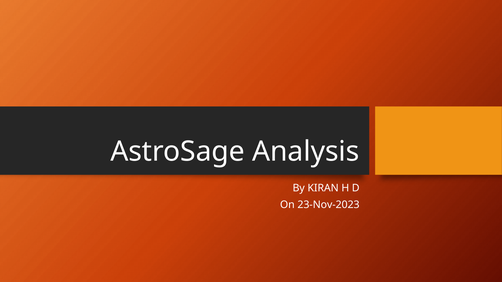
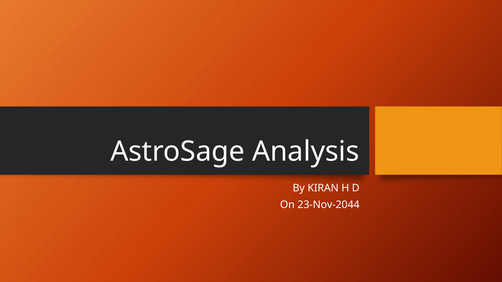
23-Nov-2023: 23-Nov-2023 -> 23-Nov-2044 (329, 205)
